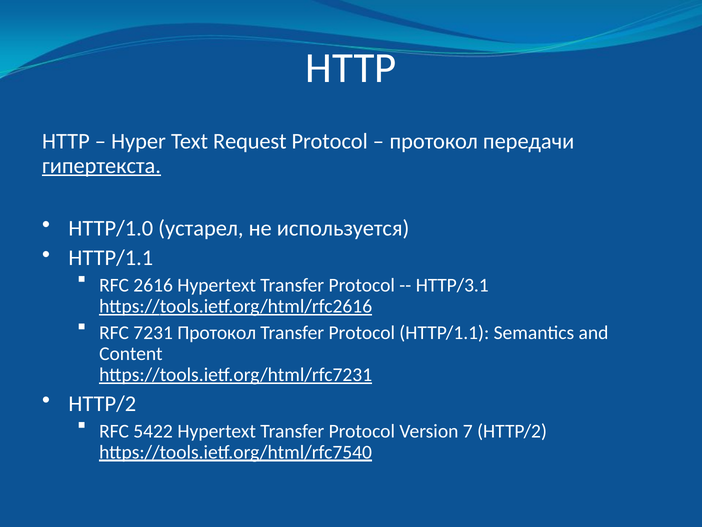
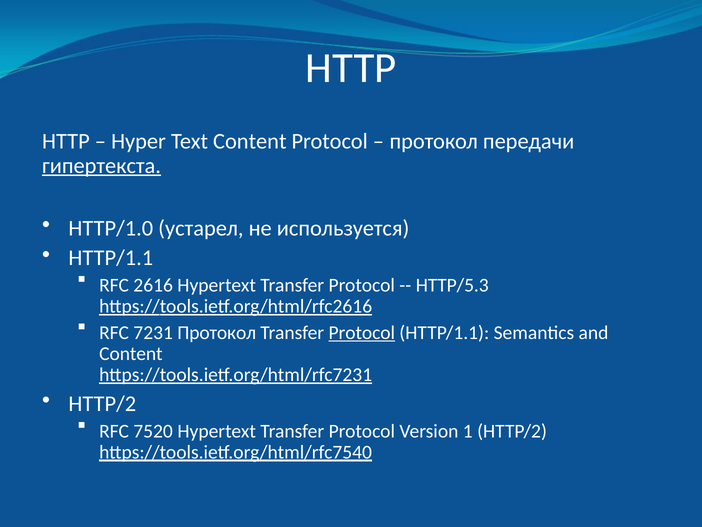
Text Request: Request -> Content (250, 141)
HTTP/3.1: HTTP/3.1 -> HTTP/5.3 (452, 285)
Protocol underline: none -> present (362, 332)
5422: 5422 -> 7520 (153, 431)
7: 7 -> 1 (468, 431)
